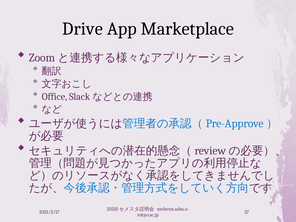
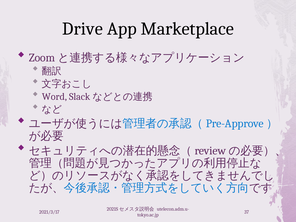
Office: Office -> Word (54, 97)
